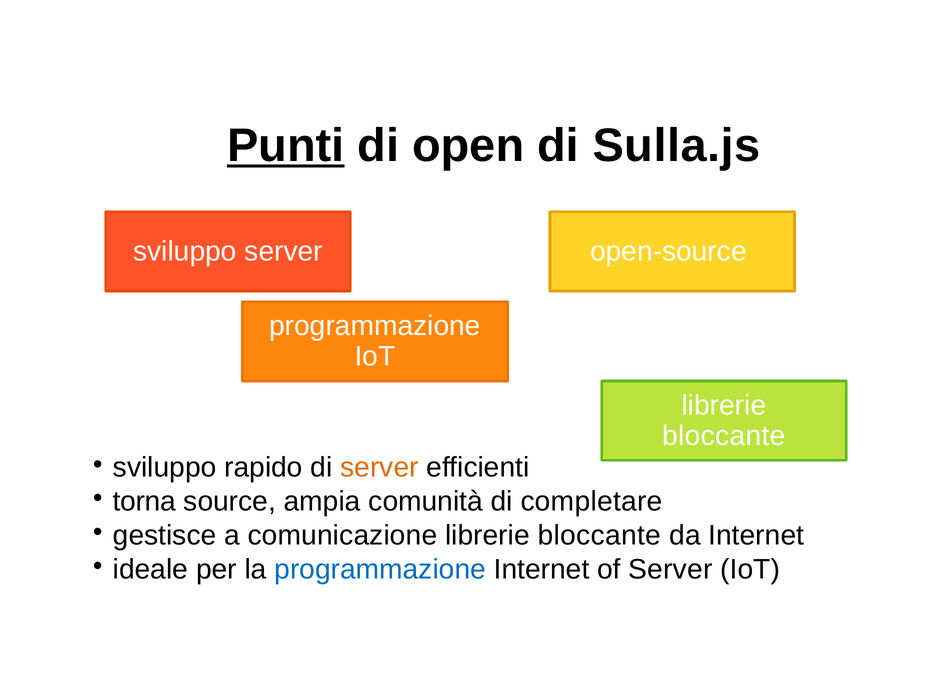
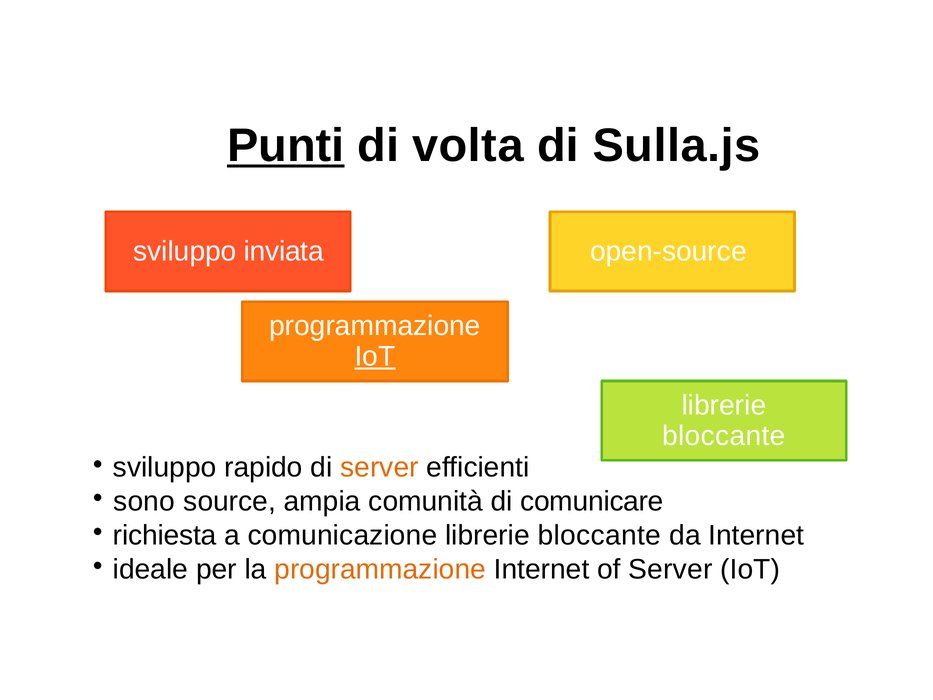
open: open -> volta (468, 146)
sviluppo server: server -> inviata (284, 251)
IoT underline: none -> present (375, 356)
torna: torna -> sono (144, 501)
completare: completare -> comunicare (592, 501)
gestisce: gestisce -> richiesta (165, 535)
programmazione colour: blue -> orange (380, 569)
